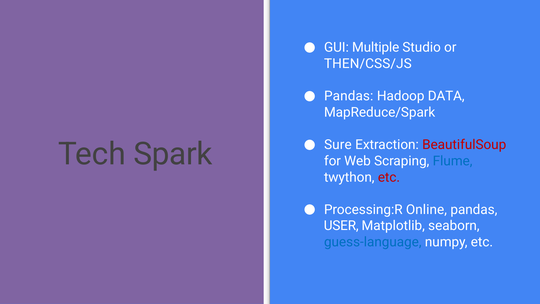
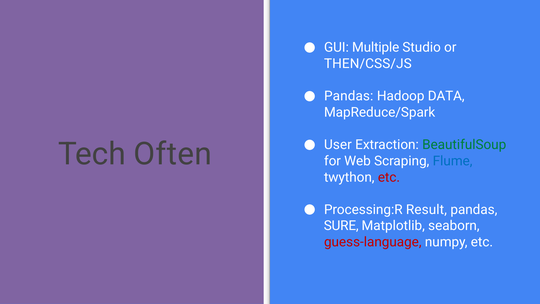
Sure: Sure -> User (338, 145)
BeautifulSoup colour: red -> green (464, 145)
Spark: Spark -> Often (173, 154)
Online: Online -> Result (426, 209)
USER: USER -> SURE (341, 226)
guess-language colour: blue -> red (373, 242)
